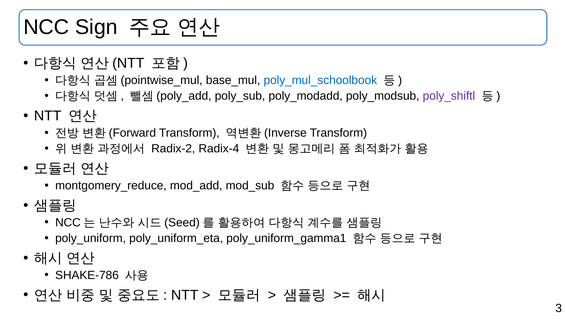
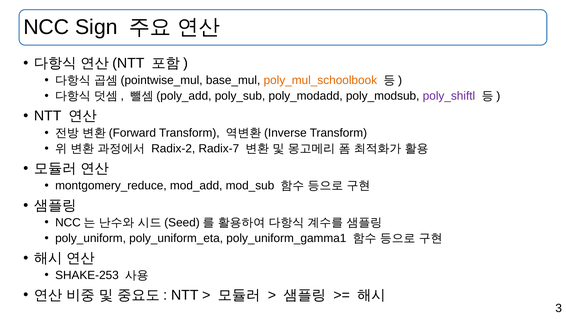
poly_mul_schoolbook colour: blue -> orange (320, 80)
Radix-4: Radix-4 -> Radix-7 (219, 148)
SHAKE-786: SHAKE-786 -> SHAKE-253 (87, 275)
